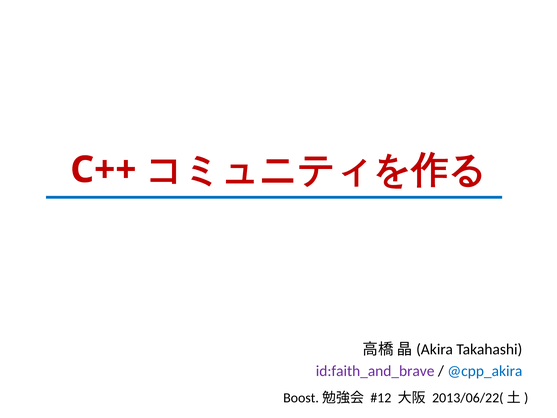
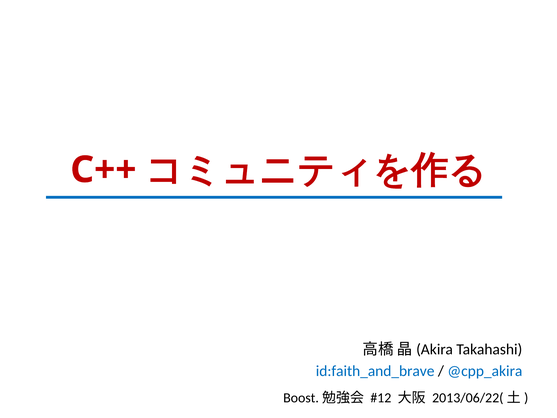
id:faith_and_brave colour: purple -> blue (375, 371)
